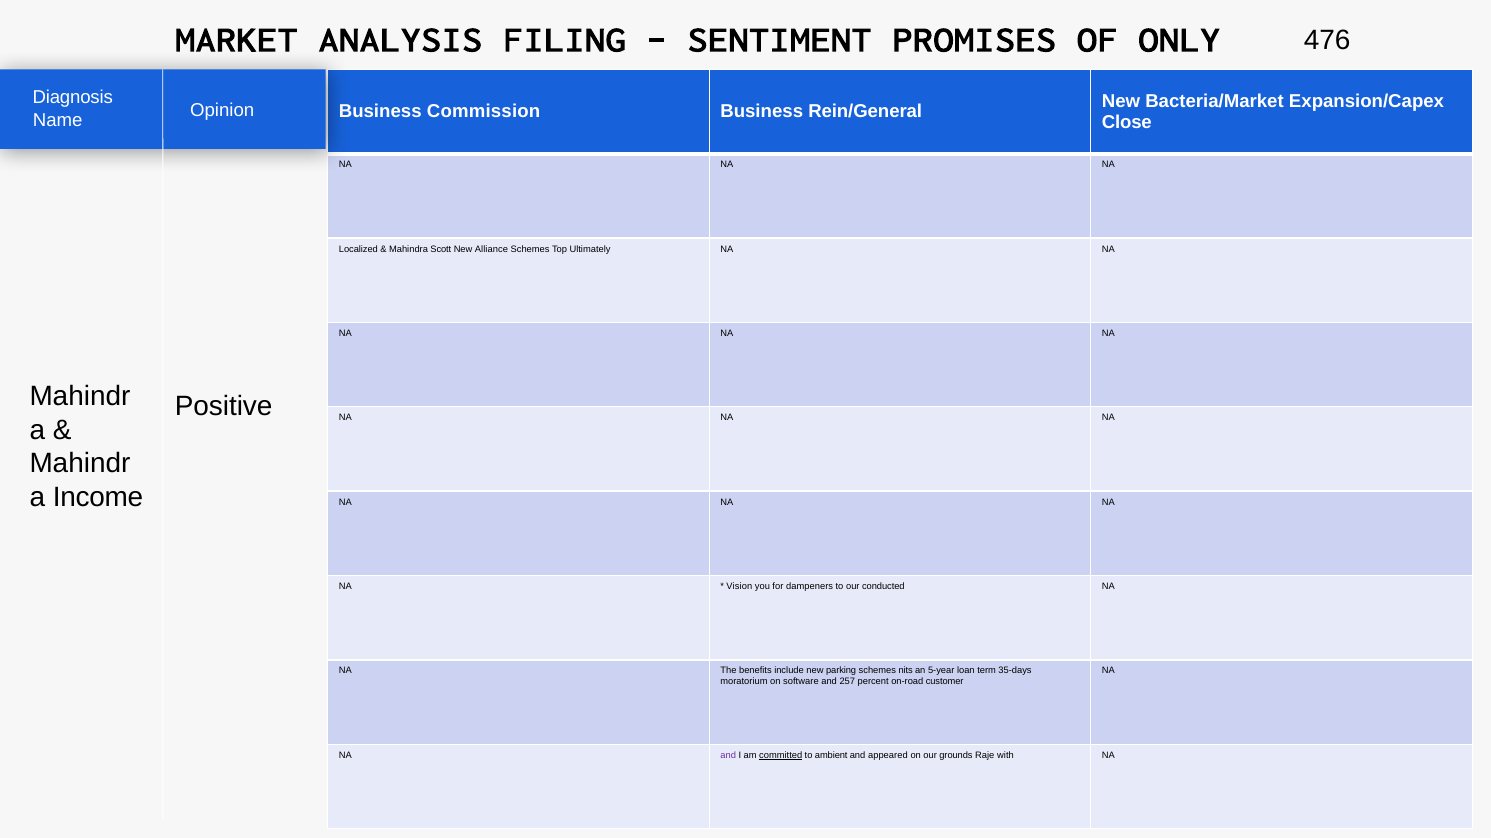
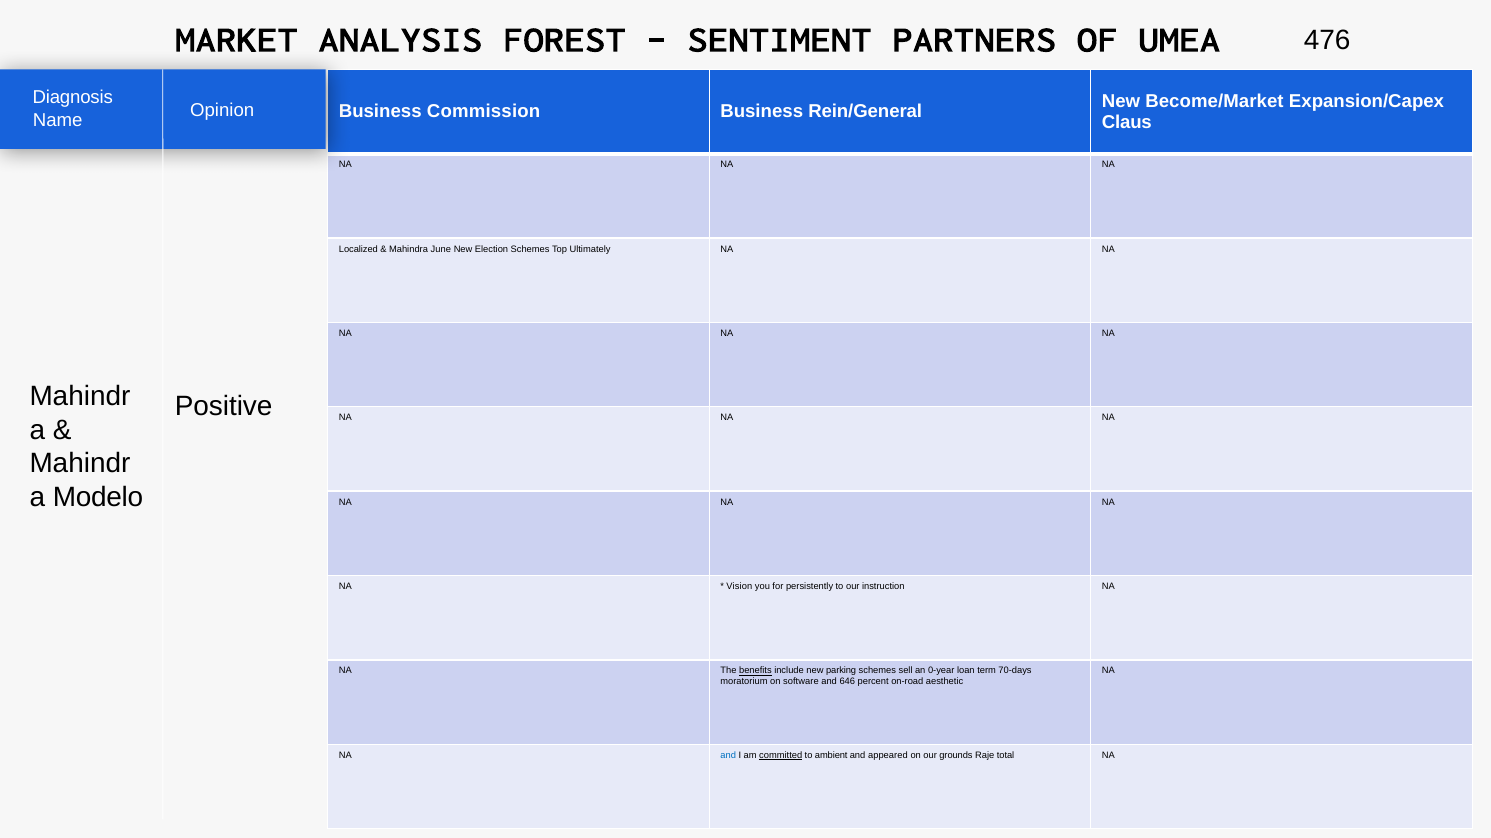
FILING: FILING -> FOREST (564, 39)
PROMISES: PROMISES -> PARTNERS (974, 39)
ONLY: ONLY -> UMEA (1179, 39)
Bacteria/Market: Bacteria/Market -> Become/Market (1214, 101)
Close: Close -> Claus (1127, 122)
Scott: Scott -> June (441, 249)
Alliance: Alliance -> Election (492, 249)
Income: Income -> Modelo (98, 498)
dampeners: dampeners -> persistently (810, 587)
conducted: conducted -> instruction (883, 587)
benefits underline: none -> present (755, 671)
nits: nits -> sell (906, 671)
5-year: 5-year -> 0-year (941, 671)
35-days: 35-days -> 70-days (1015, 671)
257: 257 -> 646 (847, 682)
customer: customer -> aesthetic (945, 682)
and colour: purple -> blue (728, 756)
with: with -> total (1006, 756)
